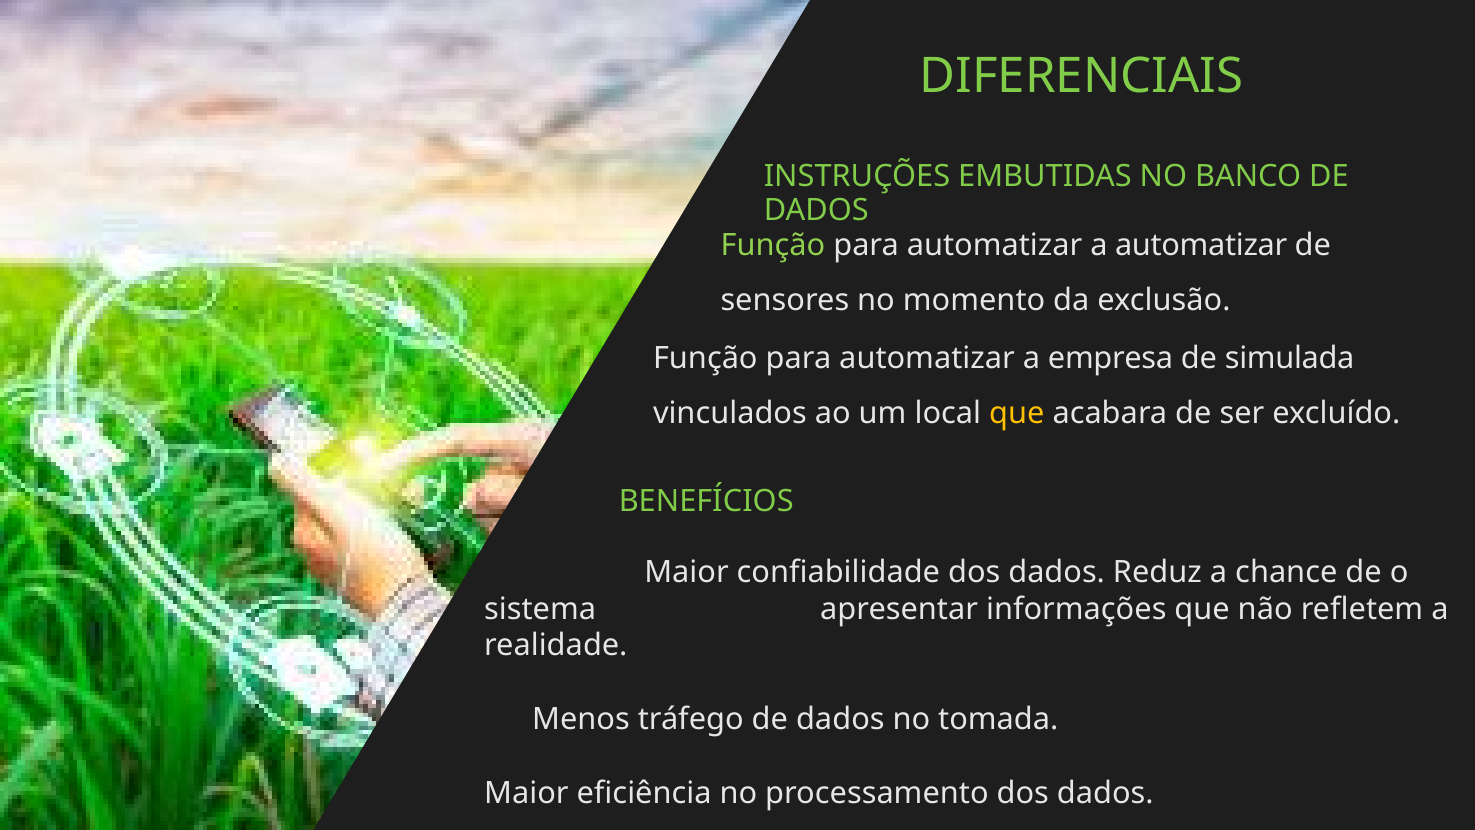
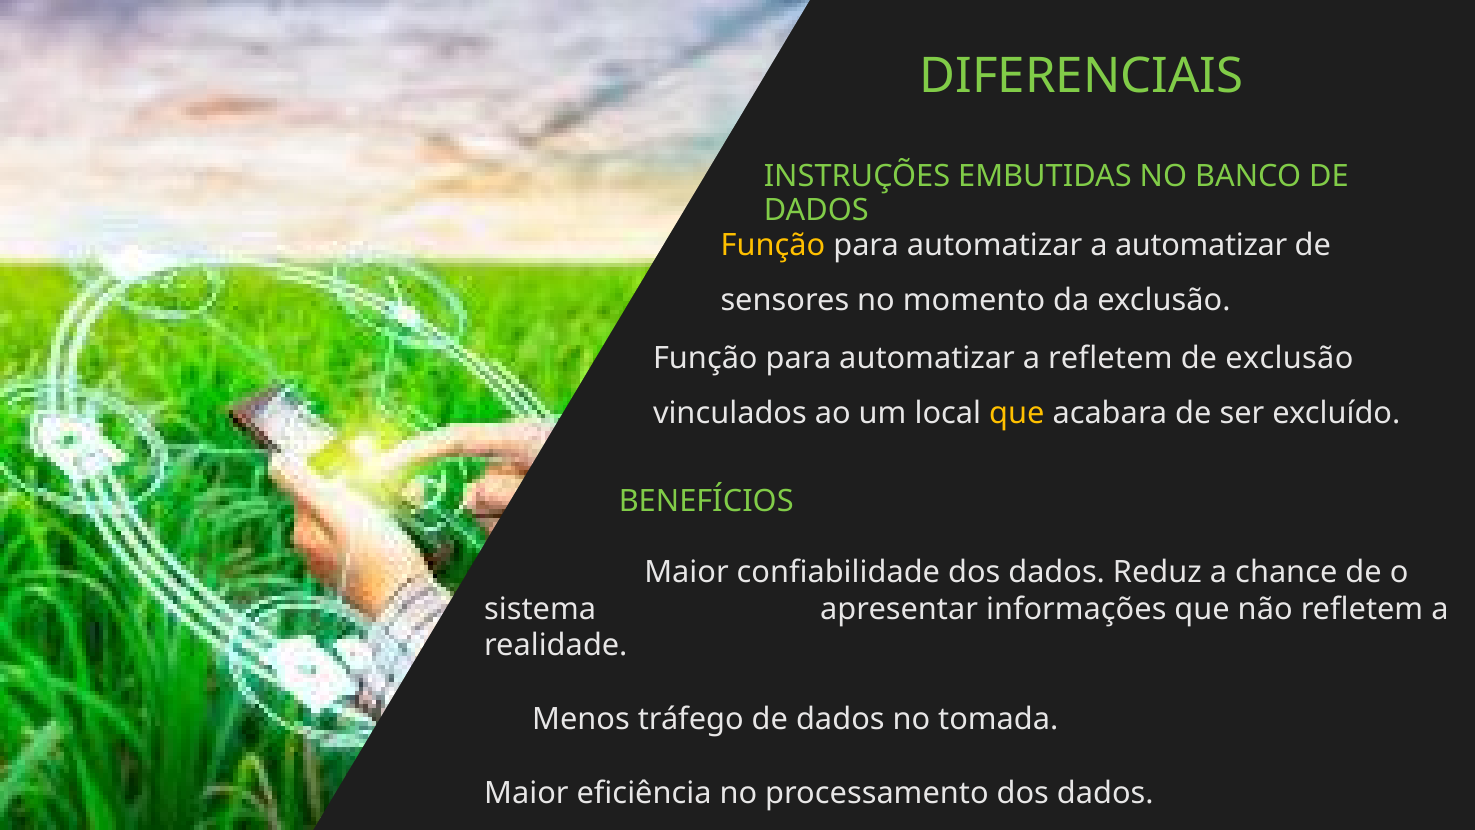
Função colour: light green -> yellow (773, 245)
a empresa: empresa -> refletem (1110, 358)
de simulada: simulada -> exclusão (1289, 358)
